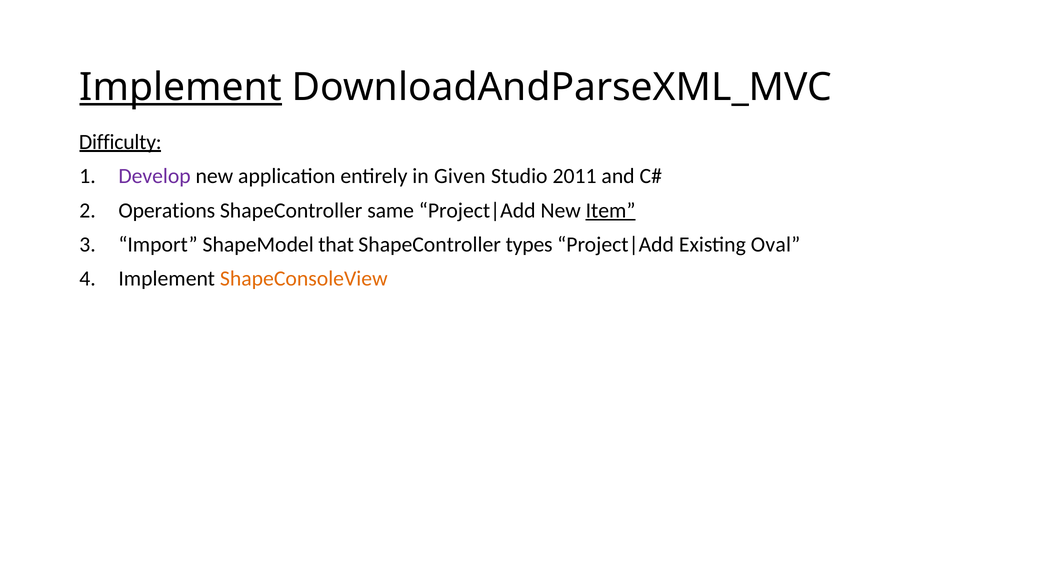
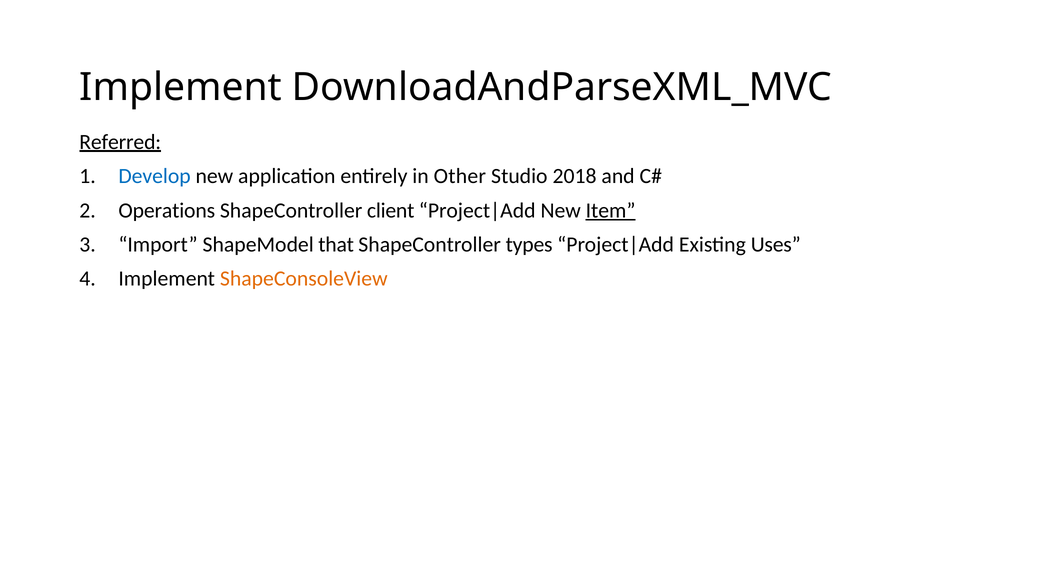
Implement underline: present -> none (181, 87)
Difficulty: Difficulty -> Referred (120, 142)
Develop colour: purple -> blue (155, 176)
Given: Given -> Other (460, 176)
2011: 2011 -> 2018 (575, 176)
same: same -> client (391, 211)
Oval: Oval -> Uses (776, 245)
